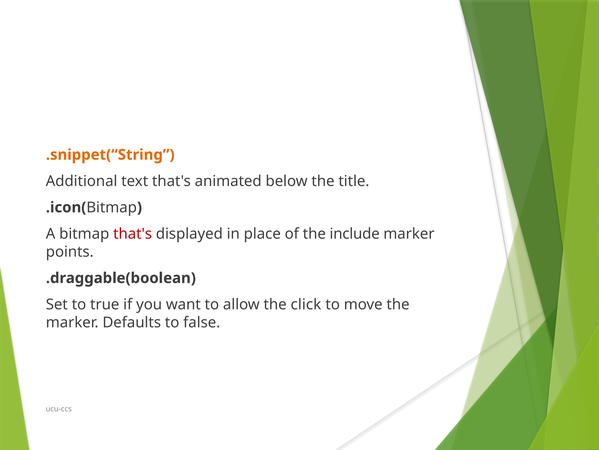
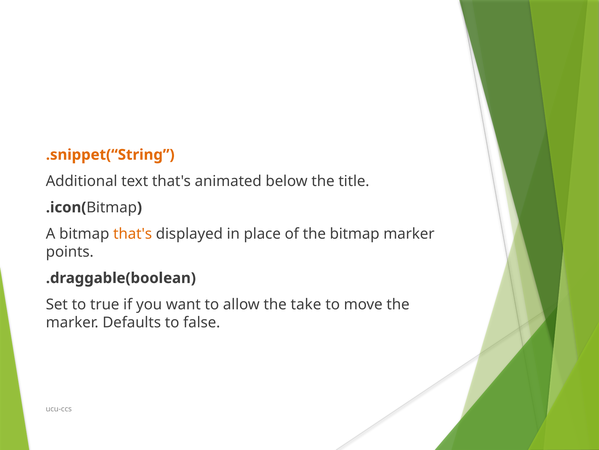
that's colour: red -> orange (133, 233)
the include: include -> bitmap (355, 233)
click: click -> take (306, 304)
